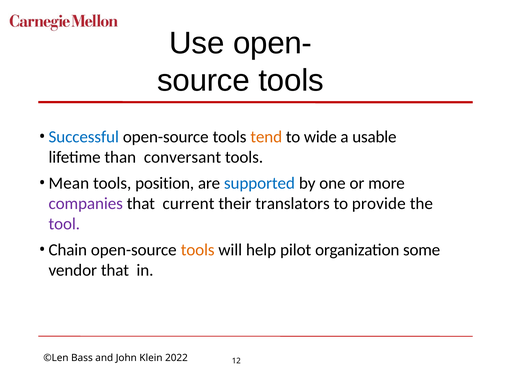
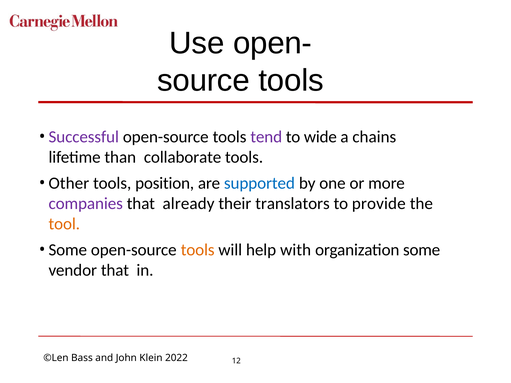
Successful colour: blue -> purple (84, 137)
tend colour: orange -> purple (266, 137)
usable: usable -> chains (374, 137)
conversant: conversant -> collaborate (183, 157)
Mean: Mean -> Other (69, 183)
current: current -> already (189, 204)
tool colour: purple -> orange (64, 224)
Chain: Chain -> Some (68, 250)
pilot: pilot -> with (296, 250)
